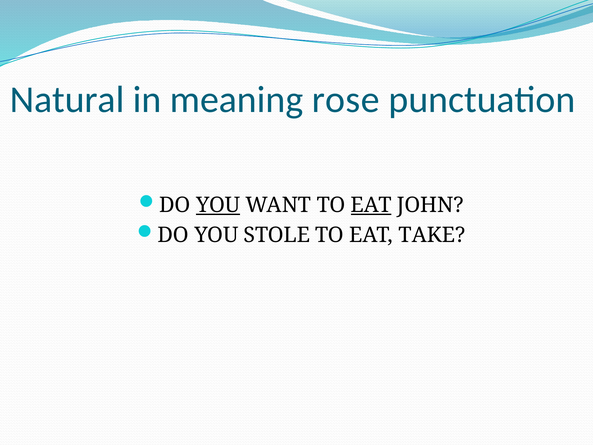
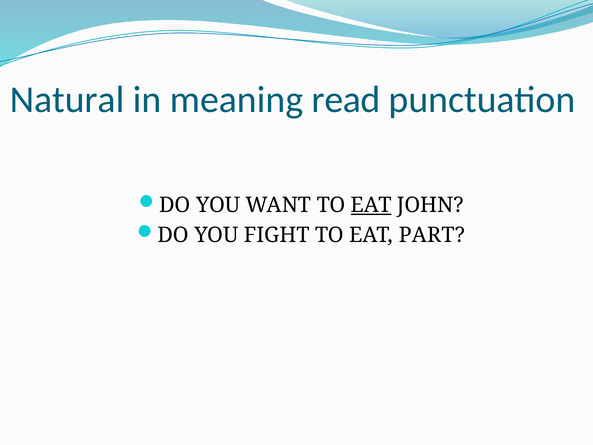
rose: rose -> read (346, 100)
YOU underline: present -> none (218, 205)
STOLE: STOLE -> FIGHT (277, 235)
TAKE: TAKE -> PART (432, 235)
